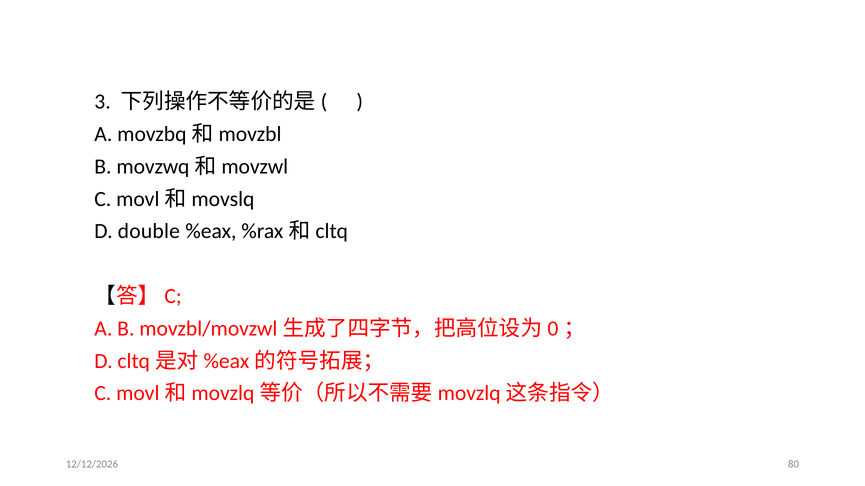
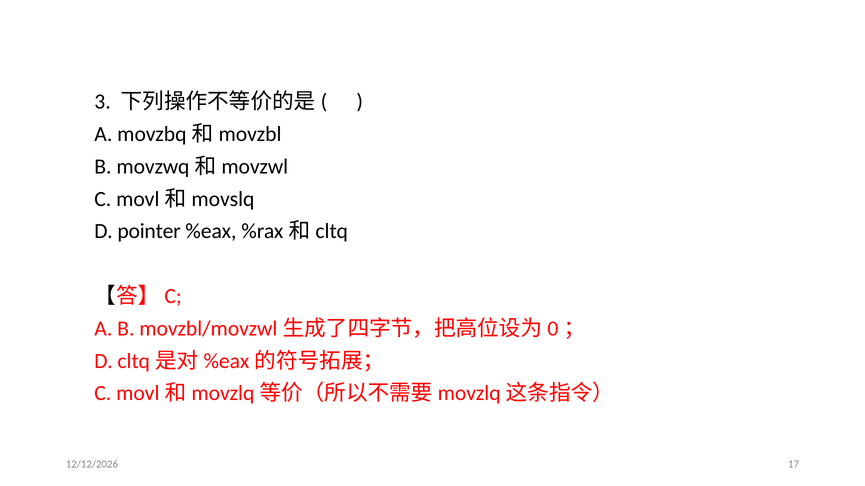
double: double -> pointer (149, 232)
80: 80 -> 17 (794, 465)
